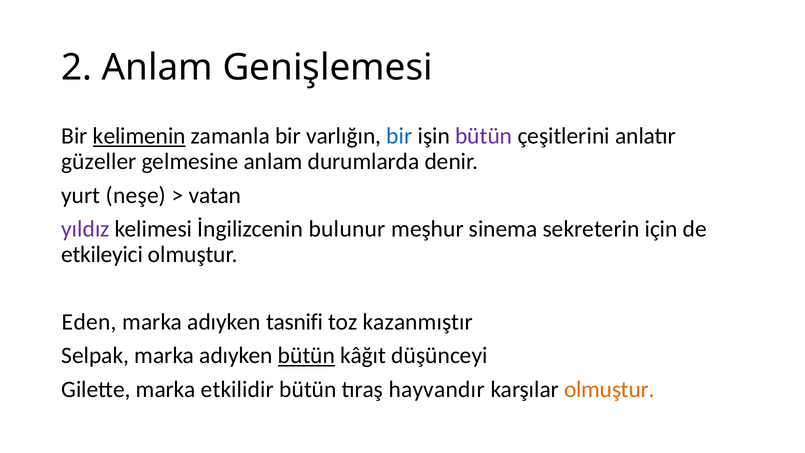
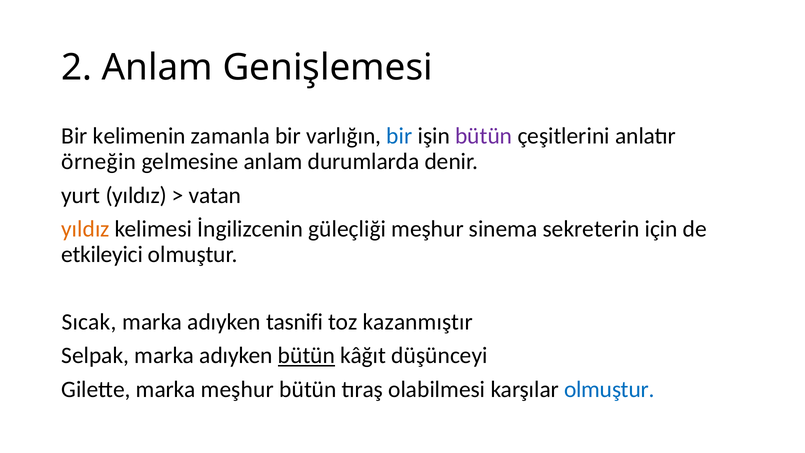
kelimenin underline: present -> none (139, 136)
güzeller: güzeller -> örneğin (99, 161)
yurt neşe: neşe -> yıldız (136, 195)
yıldız colour: purple -> orange (86, 229)
bulunur: bulunur -> güleçliği (347, 229)
Eden: Eden -> Sıcak (89, 322)
marka etkilidir: etkilidir -> meşhur (237, 389)
hayvandır: hayvandır -> olabilmesi (437, 389)
olmuştur colour: orange -> blue (609, 389)
